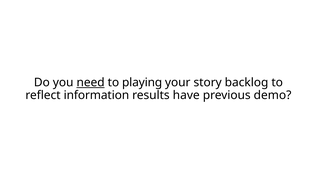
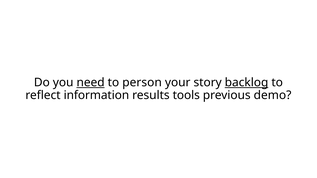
playing: playing -> person (142, 83)
backlog underline: none -> present (247, 83)
have: have -> tools (186, 95)
